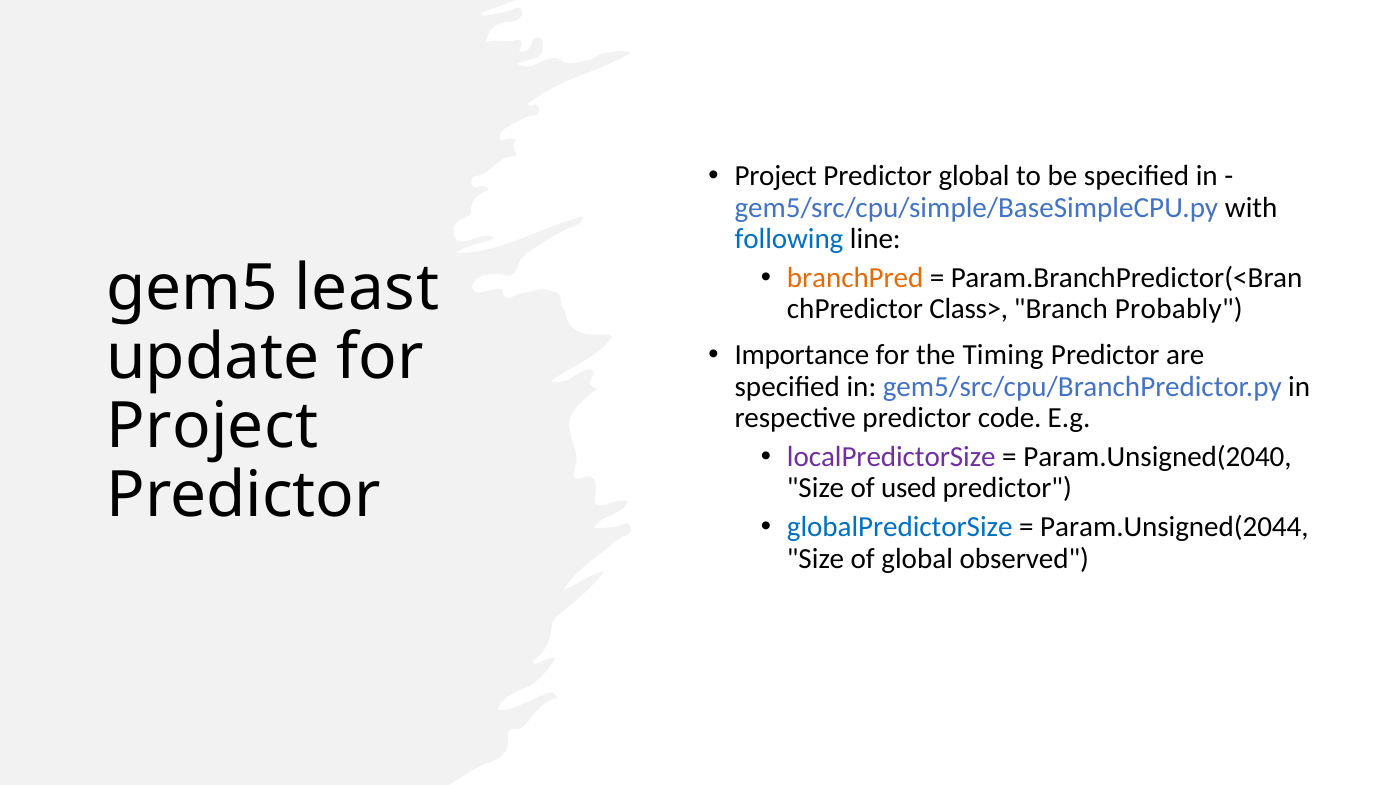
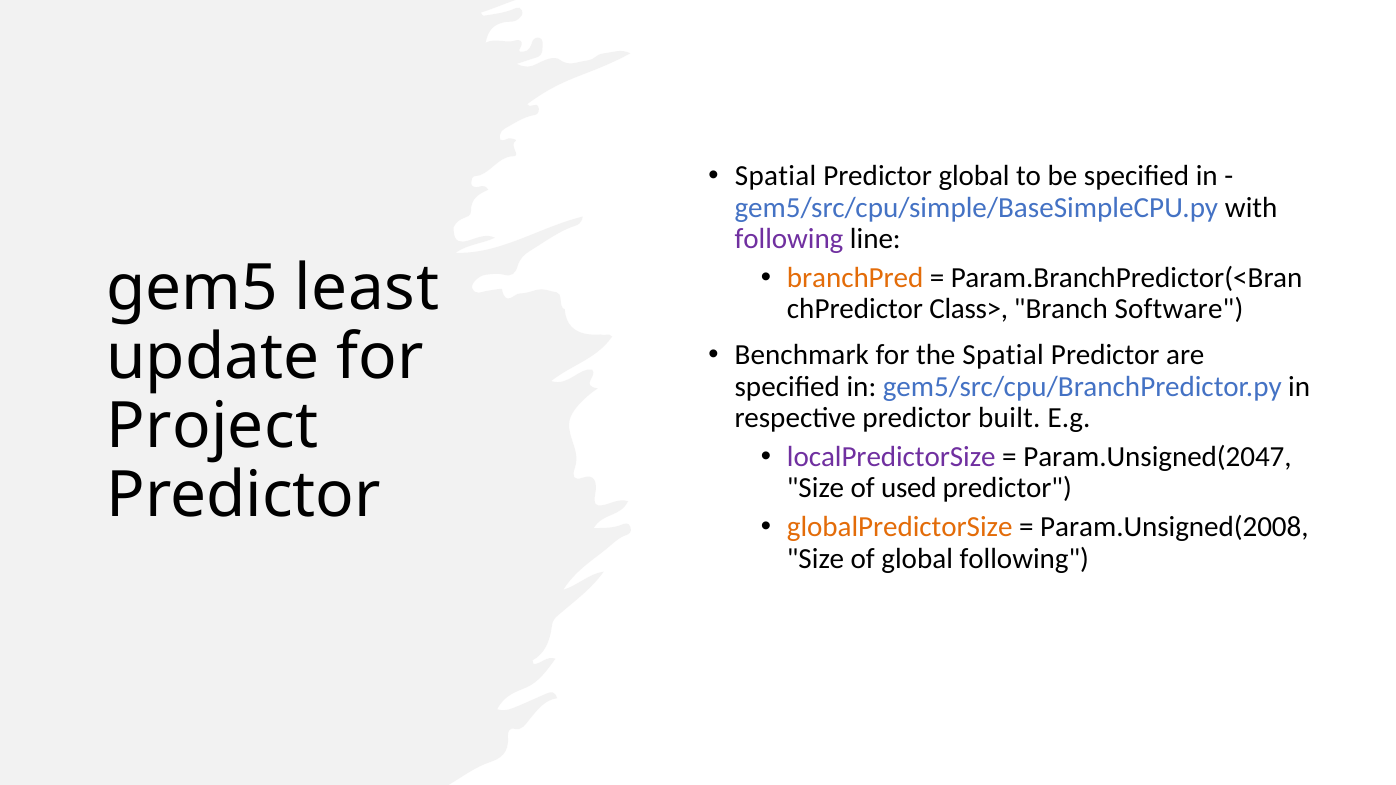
Project: Project -> Spatial (776, 176)
following colour: blue -> purple (789, 239)
Probably: Probably -> Software (1179, 309)
Importance: Importance -> Benchmark (802, 355)
the Timing: Timing -> Spatial (1003, 355)
code: code -> built (1009, 418)
Param.Unsigned(2040: Param.Unsigned(2040 -> Param.Unsigned(2047 (1157, 457)
globalPredictorSize colour: blue -> orange (900, 527)
Param.Unsigned(2044: Param.Unsigned(2044 -> Param.Unsigned(2008 (1174, 527)
global observed: observed -> following (1024, 559)
